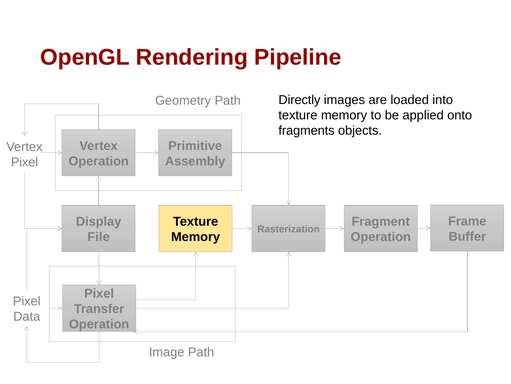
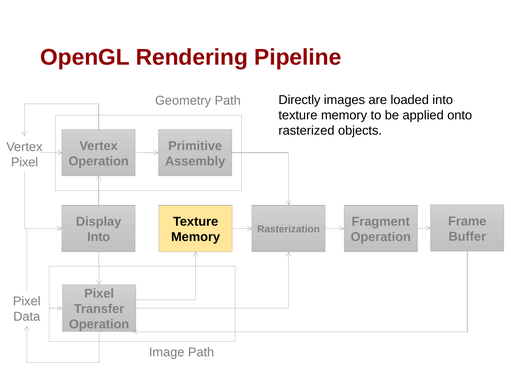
fragments: fragments -> rasterized (306, 130)
File: File -> Into (99, 237)
